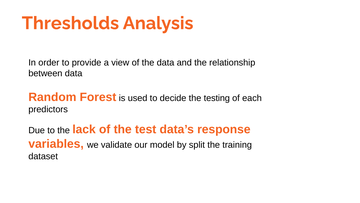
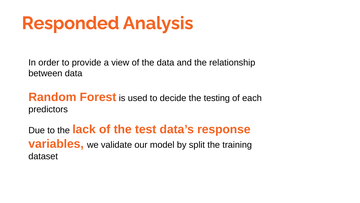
Thresholds: Thresholds -> Responded (71, 23)
